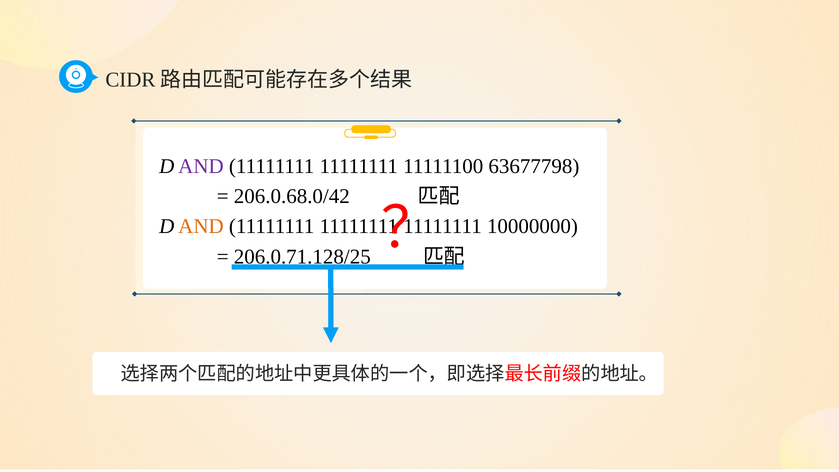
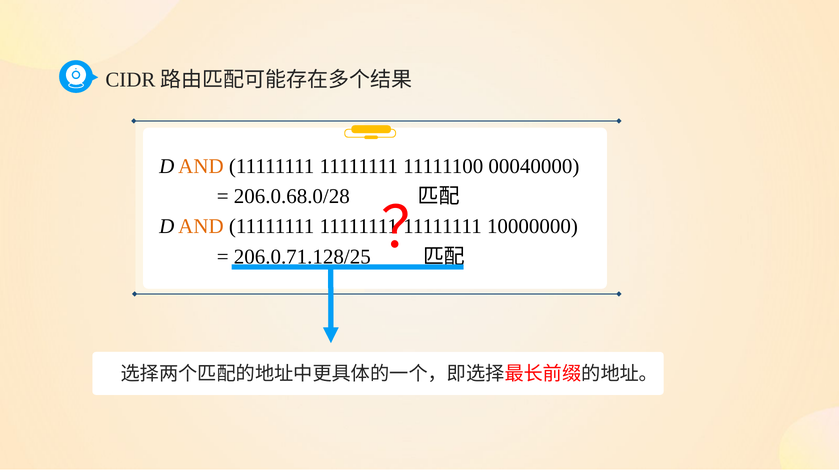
AND colour: purple -> orange (201, 166)
63677798: 63677798 -> 00040000 (534, 166)
206.0.68.0/42: 206.0.68.0/42 -> 206.0.68.0/28 (292, 196)
